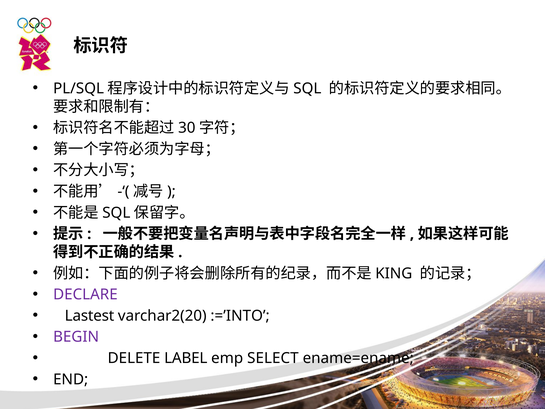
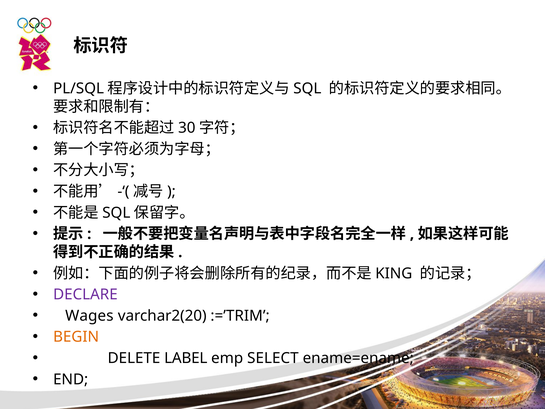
Lastest: Lastest -> Wages (89, 316)
:=’INTO: :=’INTO -> :=’TRIM (240, 316)
BEGIN colour: purple -> orange (76, 337)
